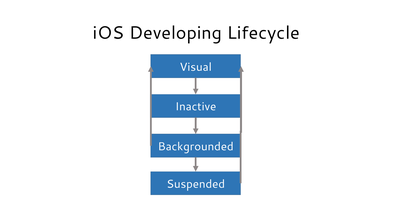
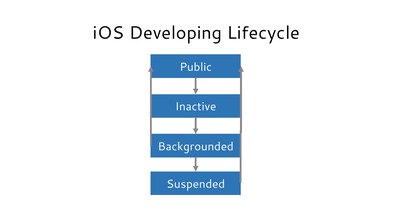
Visual: Visual -> Public (196, 67)
